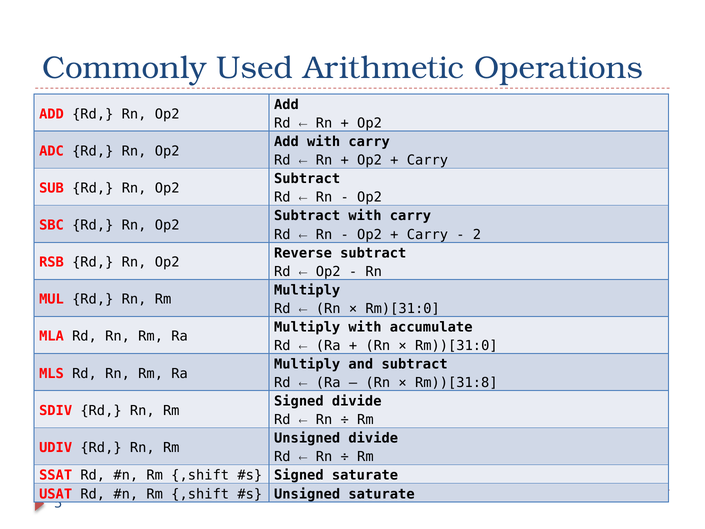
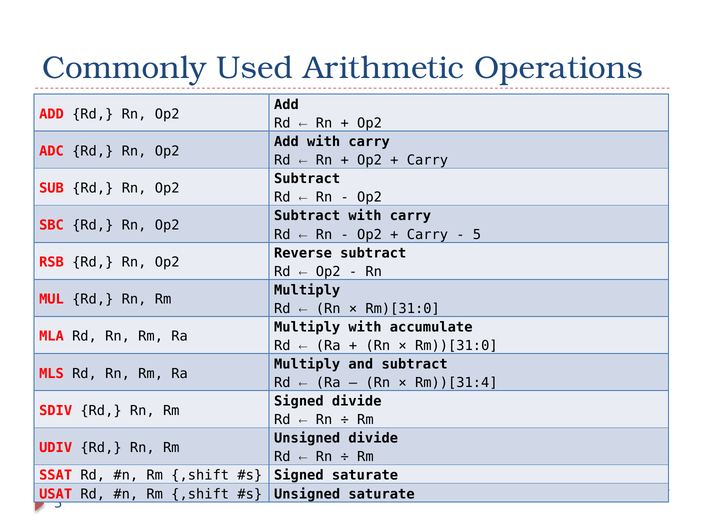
2: 2 -> 5 (477, 234)
Rm))[31:8: Rm))[31:8 -> Rm))[31:4 (456, 383)
